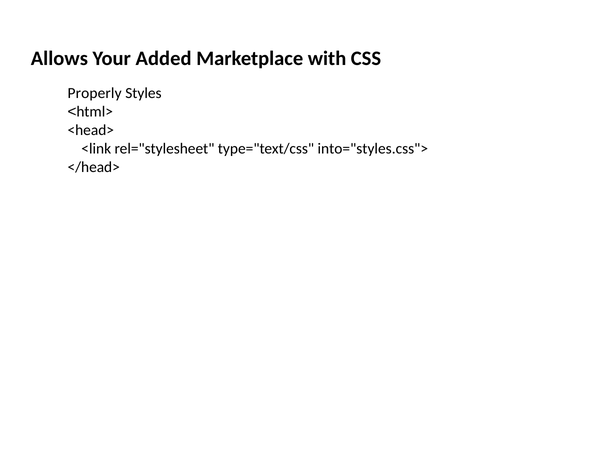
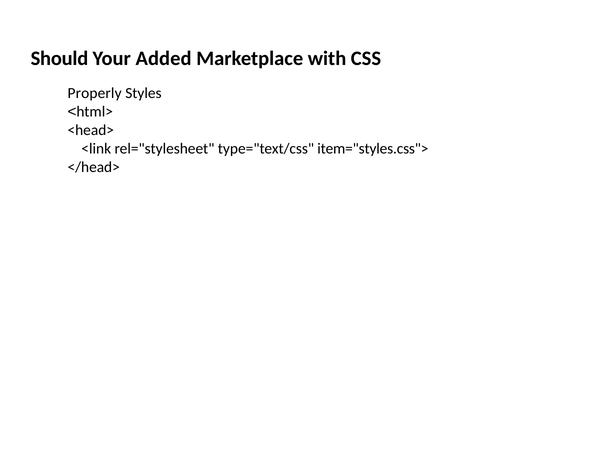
Allows: Allows -> Should (59, 58)
into="styles.css">: into="styles.css"> -> item="styles.css"> (373, 149)
